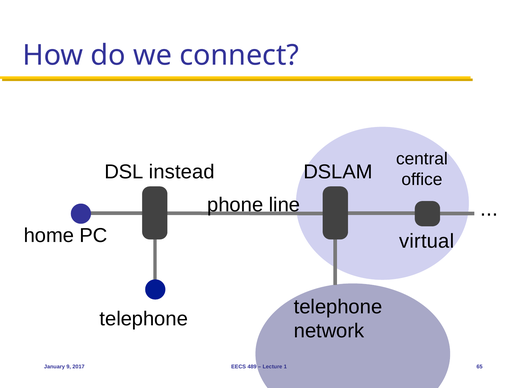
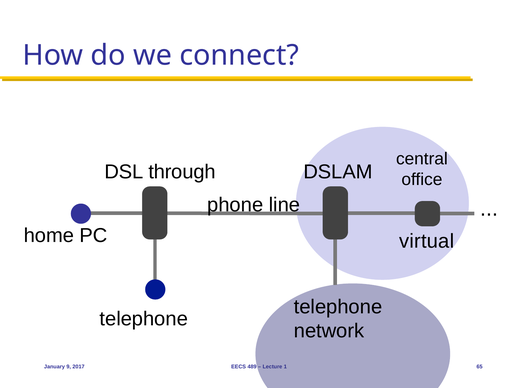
instead: instead -> through (182, 172)
